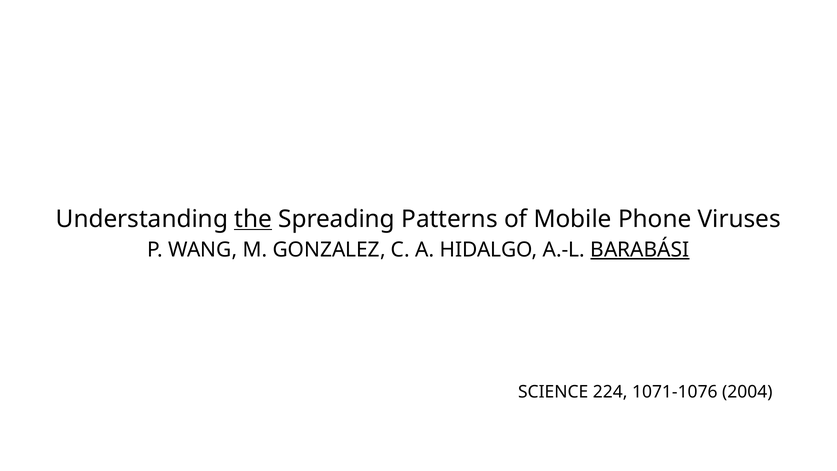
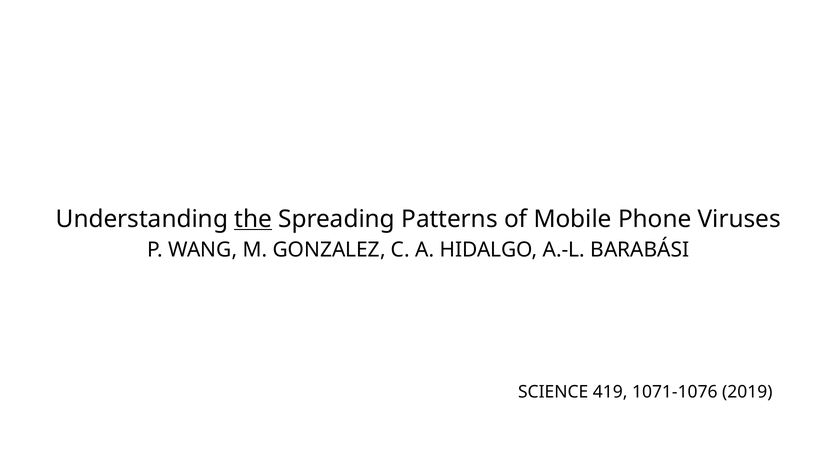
BARABÁSI underline: present -> none (640, 250)
224: 224 -> 419 (610, 392)
2004: 2004 -> 2019 (747, 392)
